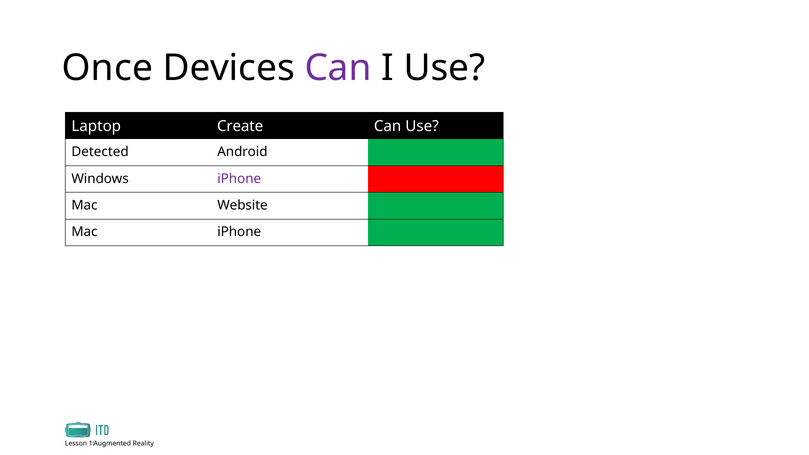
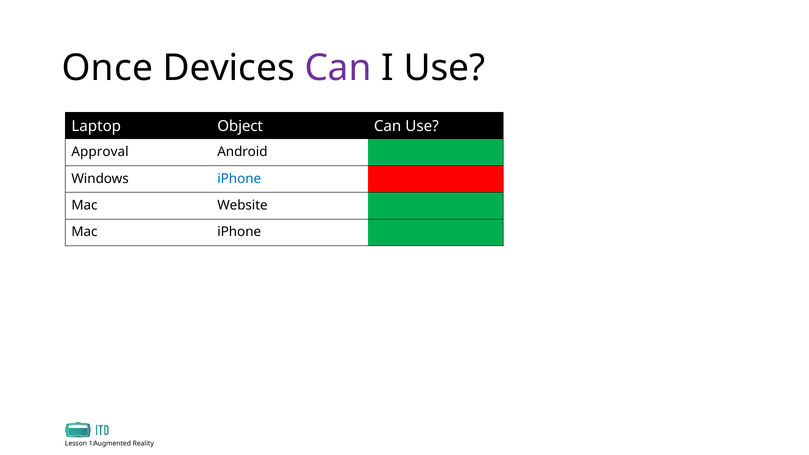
Create: Create -> Object (240, 126)
Detected: Detected -> Approval (100, 152)
iPhone colour: purple -> blue (239, 179)
